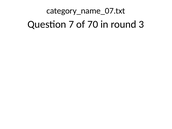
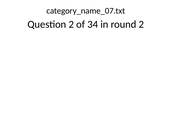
Question 7: 7 -> 2 (71, 24)
70: 70 -> 34 (93, 24)
round 3: 3 -> 2 (141, 24)
